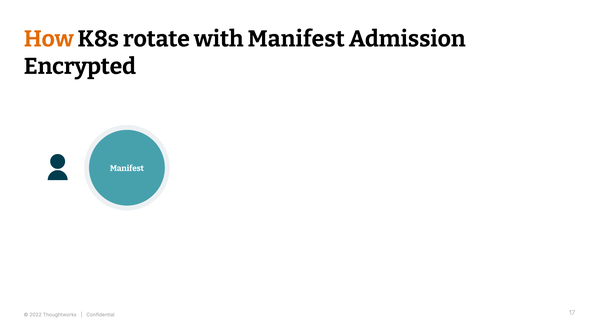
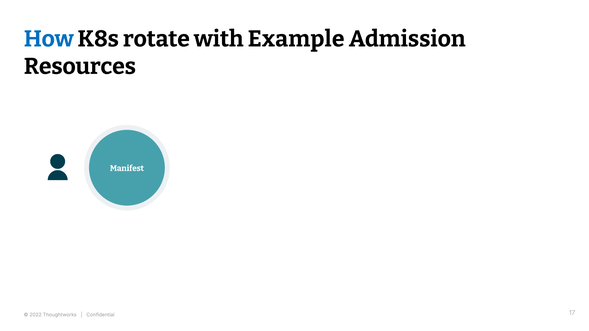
How colour: orange -> blue (49, 39)
with Manifest: Manifest -> Example (296, 39)
Encrypted: Encrypted -> Resources (80, 66)
